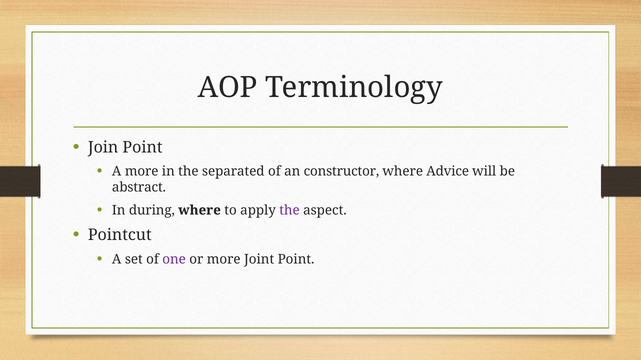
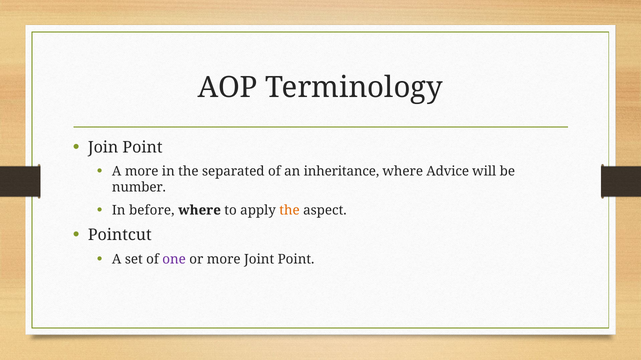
constructor: constructor -> inheritance (341, 172)
abstract: abstract -> number (139, 188)
during: during -> before (152, 211)
the colour: purple -> orange (289, 211)
